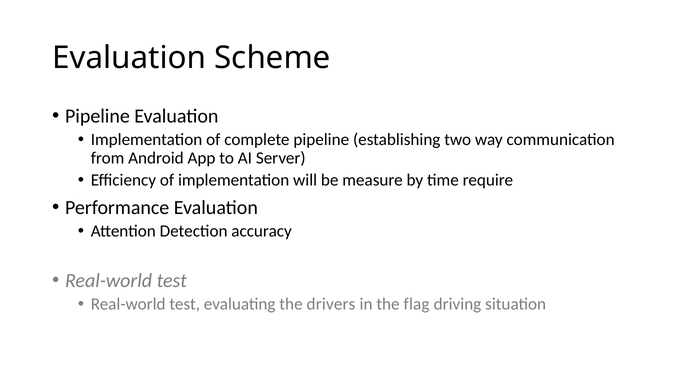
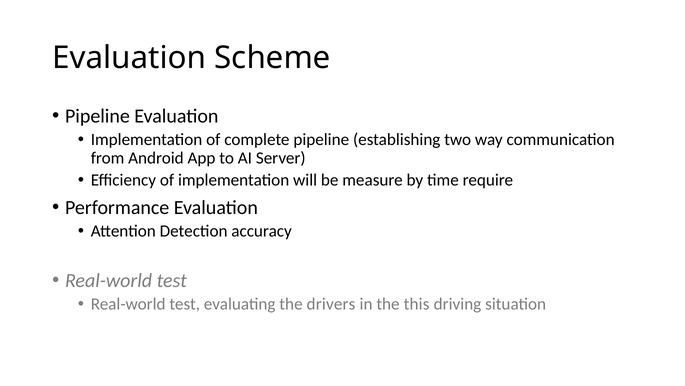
flag: flag -> this (417, 304)
